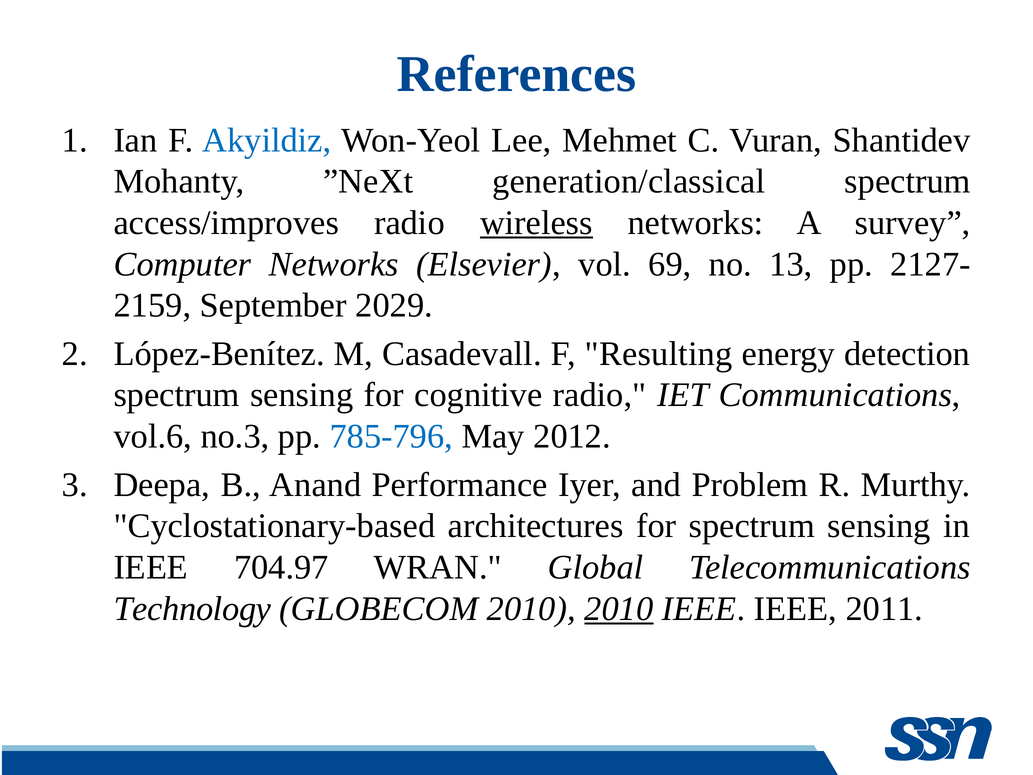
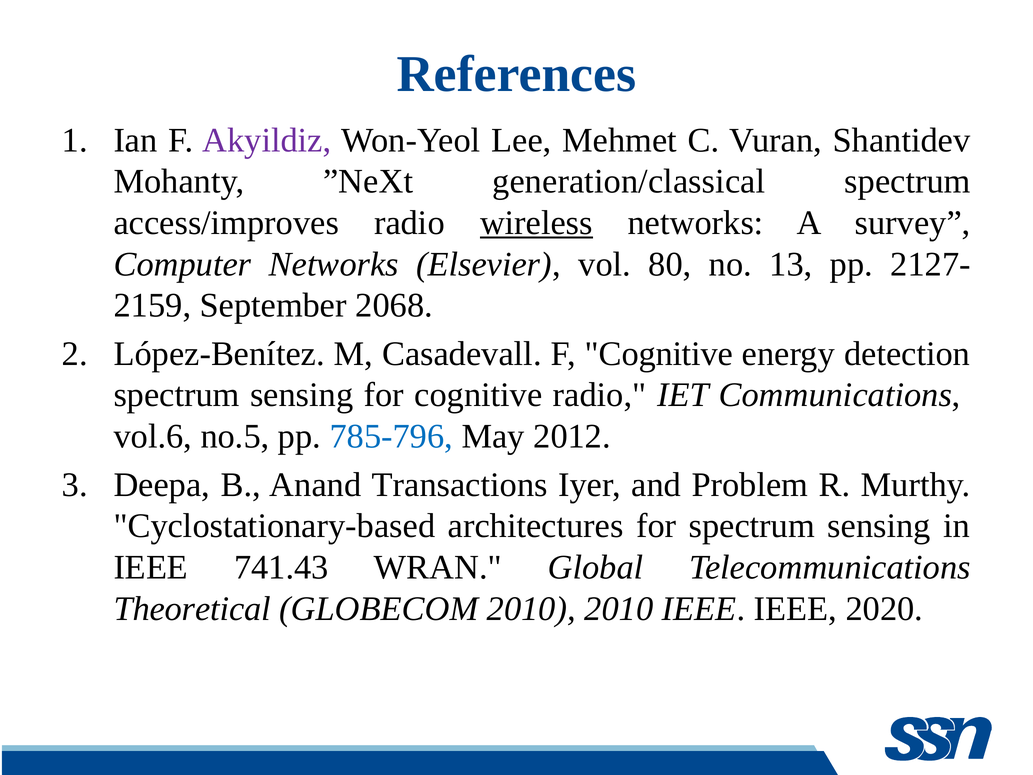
Akyildiz colour: blue -> purple (267, 140)
69: 69 -> 80 (670, 264)
2029: 2029 -> 2068 (394, 305)
F Resulting: Resulting -> Cognitive (659, 354)
no.3: no.3 -> no.5 (235, 436)
Performance: Performance -> Transactions (460, 484)
704.97: 704.97 -> 741.43 (281, 567)
Technology: Technology -> Theoretical (192, 608)
2010 underline: present -> none (619, 608)
2011: 2011 -> 2020 (884, 608)
